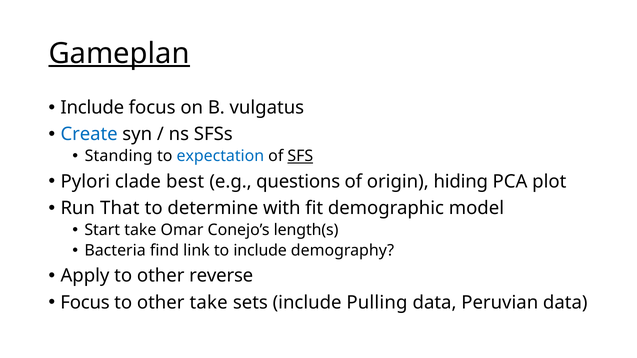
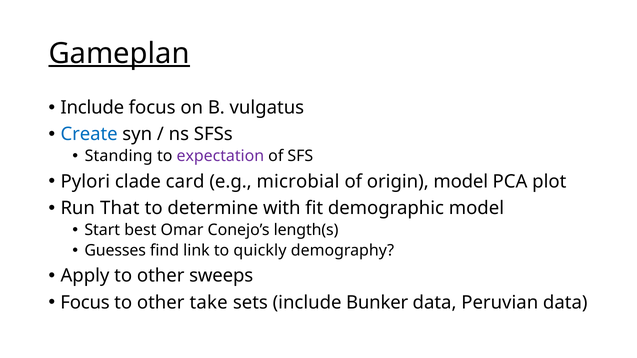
expectation colour: blue -> purple (220, 156)
SFS underline: present -> none (300, 156)
best: best -> card (185, 182)
questions: questions -> microbial (298, 182)
origin hiding: hiding -> model (461, 182)
Start take: take -> best (140, 230)
Bacteria: Bacteria -> Guesses (115, 251)
to include: include -> quickly (260, 251)
reverse: reverse -> sweeps (221, 276)
Pulling: Pulling -> Bunker (377, 303)
